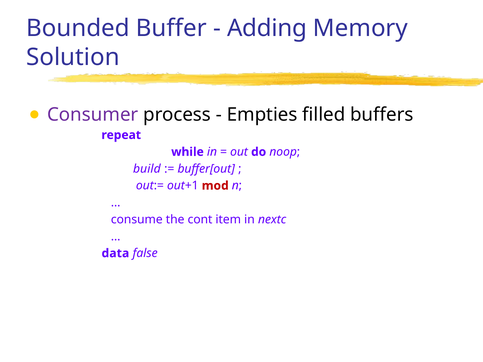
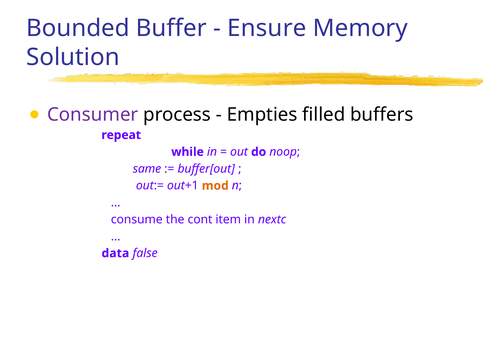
Adding: Adding -> Ensure (267, 28)
build: build -> same (147, 169)
mod colour: red -> orange (215, 186)
